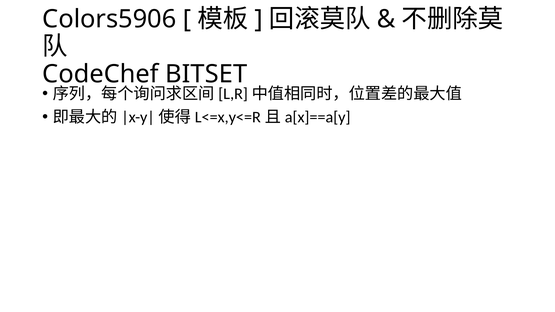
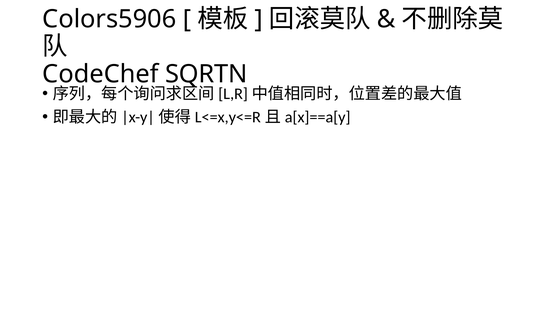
BITSET: BITSET -> SQRTN (206, 74)
